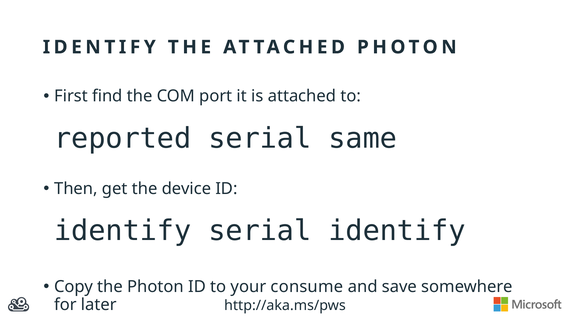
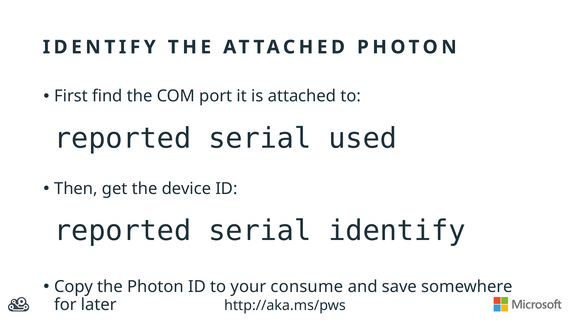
same: same -> used (363, 139)
identify: identify -> reported (123, 231)
